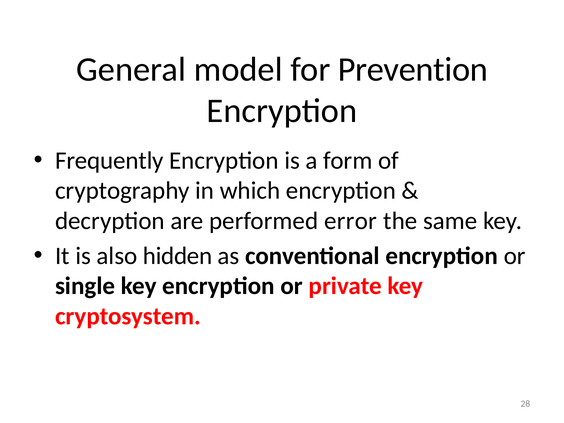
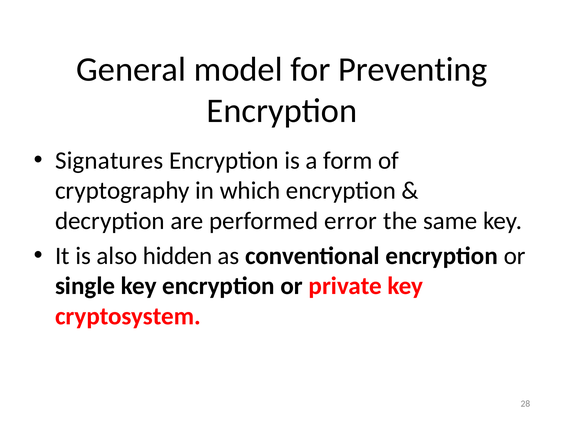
Prevention: Prevention -> Preventing (413, 69)
Frequently: Frequently -> Signatures (109, 161)
